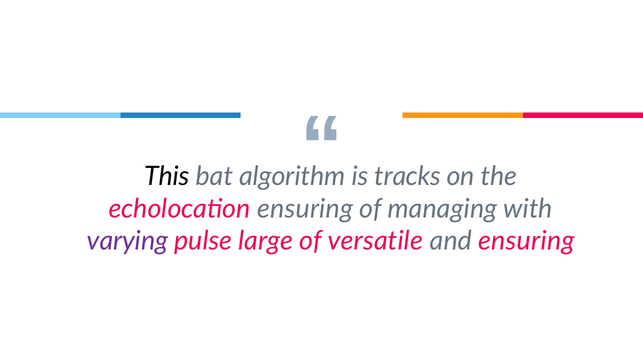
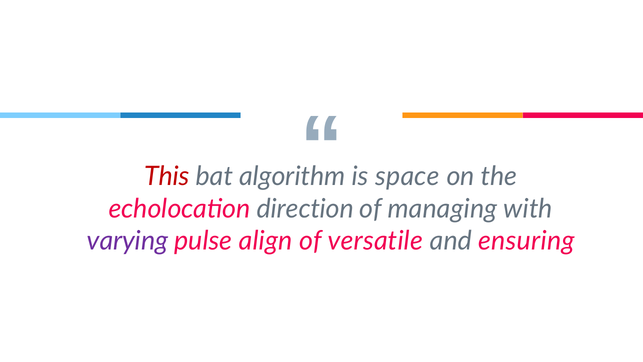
This colour: black -> red (167, 176)
tracks: tracks -> space (407, 176)
echolocation ensuring: ensuring -> direction (305, 209)
large: large -> align (266, 241)
